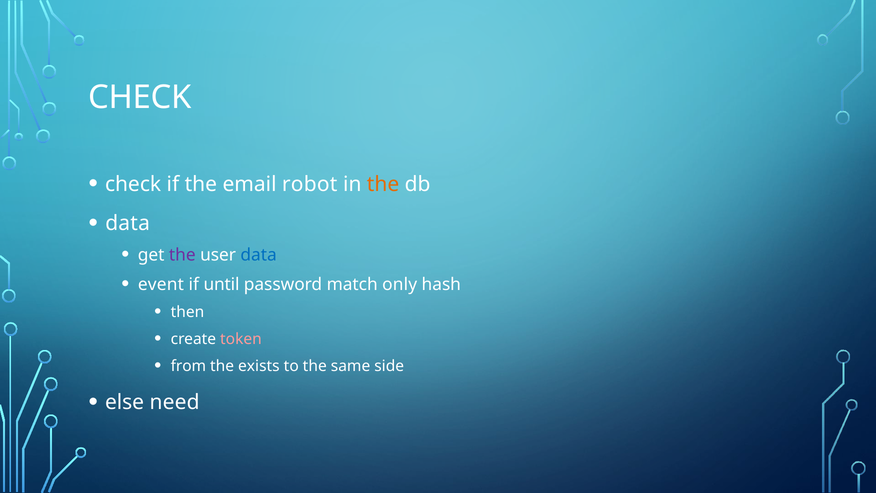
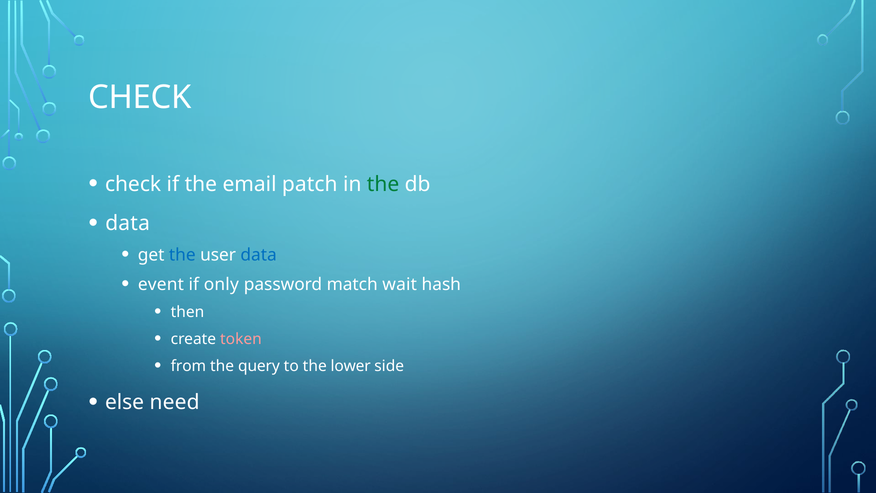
robot: robot -> patch (310, 184)
the colour: orange -> green (383, 184)
the colour: purple -> blue (182, 255)
until: until -> only (221, 284)
only: only -> wait (400, 284)
exists: exists -> query (259, 366)
same: same -> lower (351, 366)
